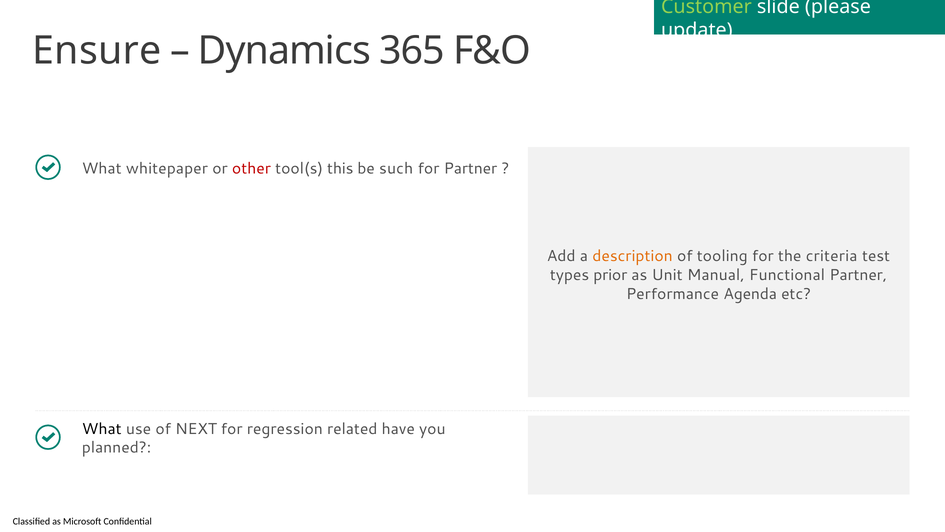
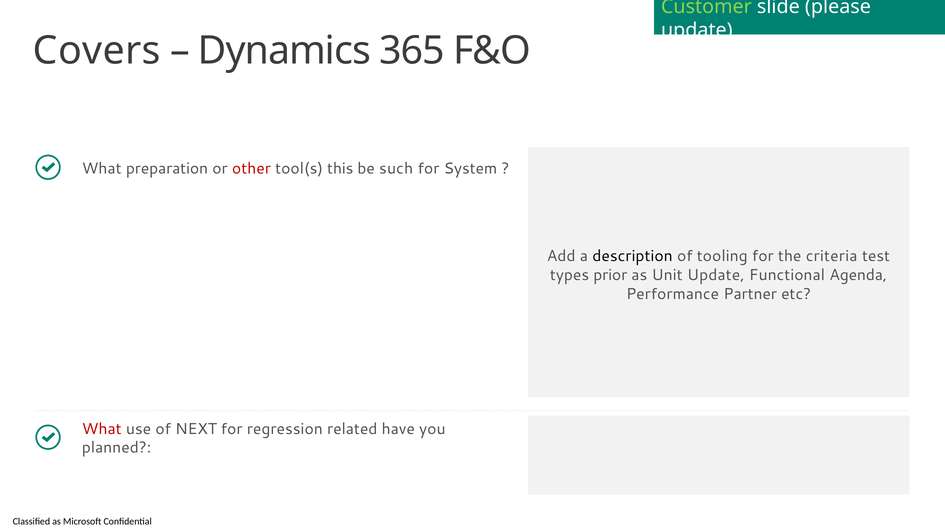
Ensure: Ensure -> Covers (97, 51)
whitepaper: whitepaper -> preparation (167, 168)
for Partner: Partner -> System (470, 168)
description colour: orange -> black (633, 256)
Unit Manual: Manual -> Update (716, 275)
Functional Partner: Partner -> Agenda (858, 275)
Agenda: Agenda -> Partner (750, 294)
What colour: black -> red (102, 429)
